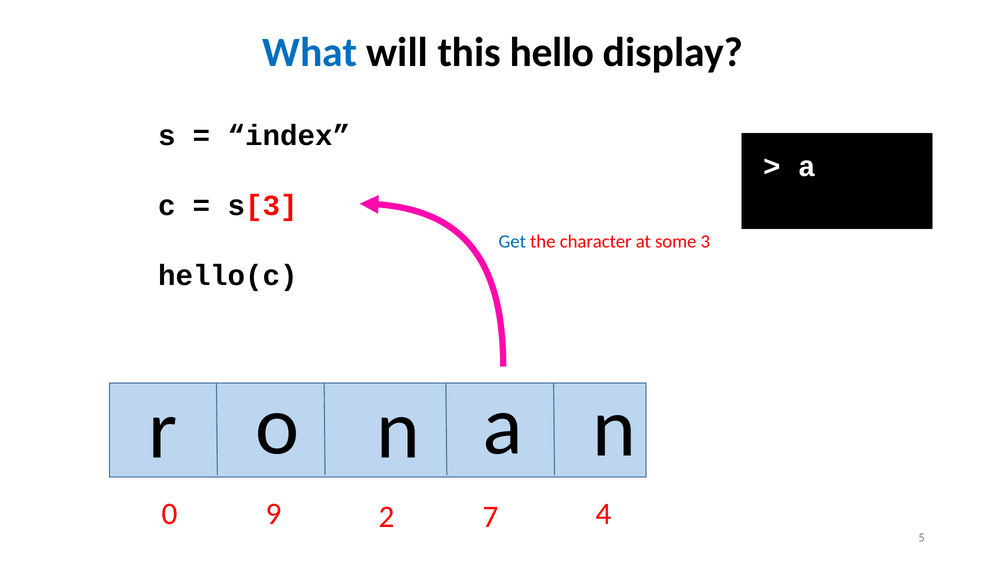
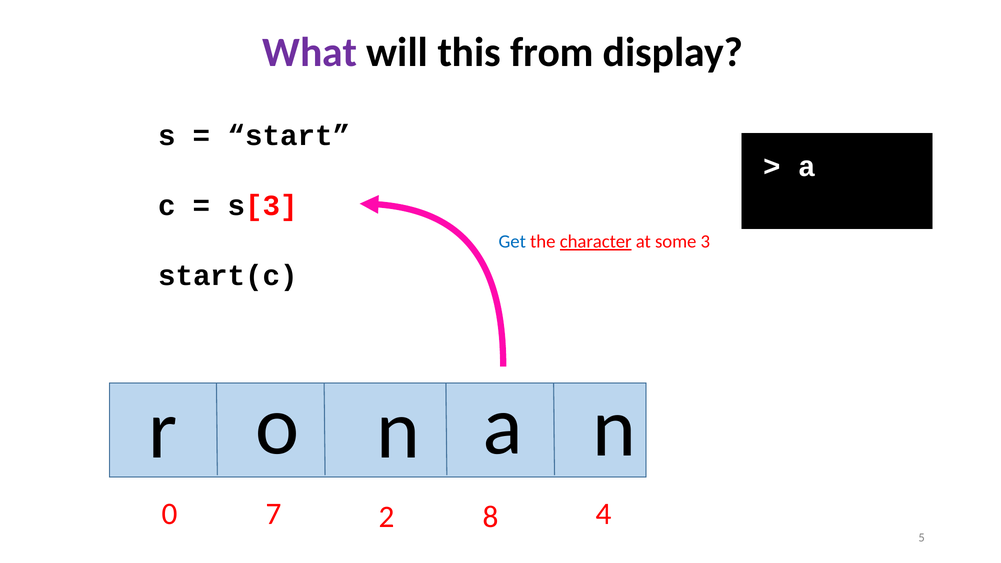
What colour: blue -> purple (310, 52)
hello: hello -> from (552, 52)
index: index -> start (289, 136)
character underline: none -> present (596, 242)
hello(c: hello(c -> start(c (228, 276)
9: 9 -> 7 (274, 514)
7: 7 -> 8 (491, 517)
